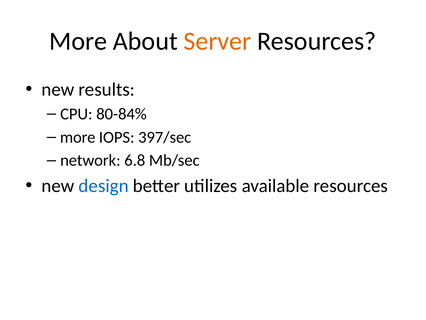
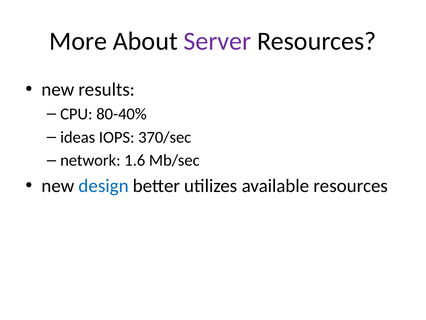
Server colour: orange -> purple (217, 41)
80-84%: 80-84% -> 80-40% (121, 114)
more: more -> ideas (78, 137)
397/sec: 397/sec -> 370/sec (165, 137)
6.8: 6.8 -> 1.6 (135, 160)
